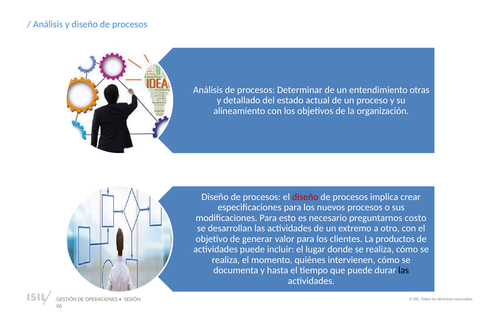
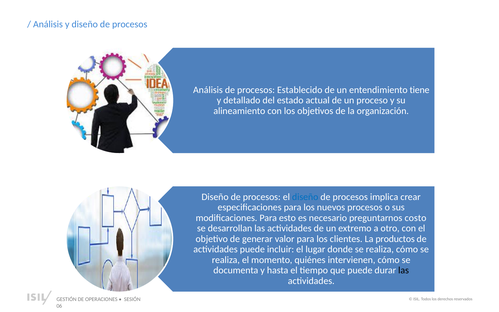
Determinar: Determinar -> Establecido (300, 90)
otras: otras -> tiene (420, 90)
diseño colour: red -> blue (305, 197)
